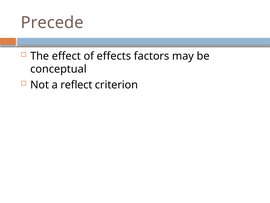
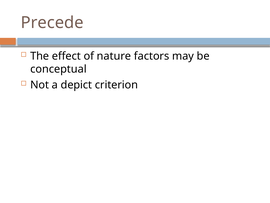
effects: effects -> nature (114, 56)
reflect: reflect -> depict (76, 85)
